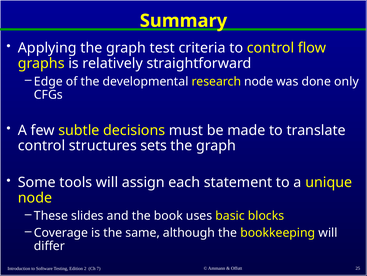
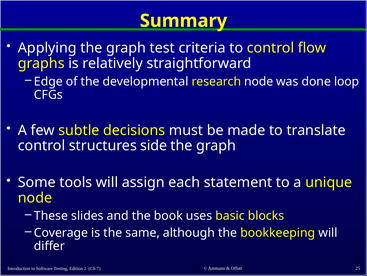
only: only -> loop (347, 81)
sets: sets -> side (154, 145)
